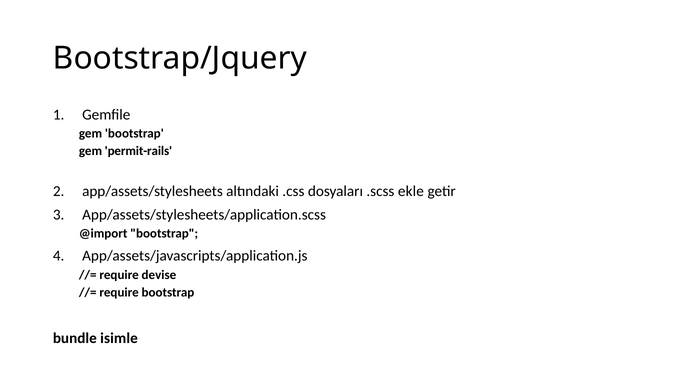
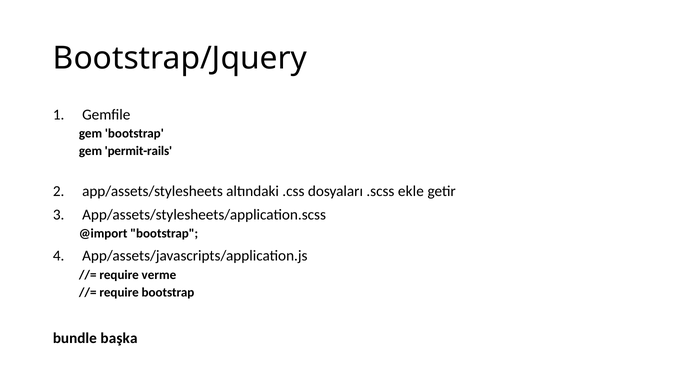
devise: devise -> verme (159, 275)
isimle: isimle -> başka (119, 339)
